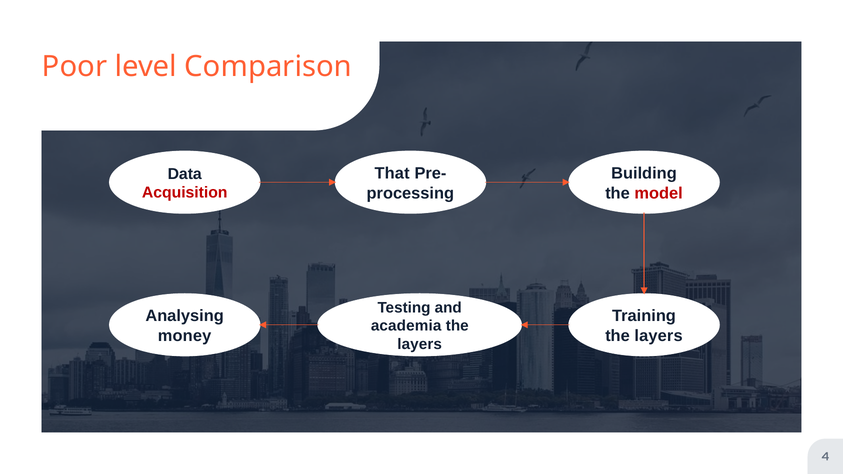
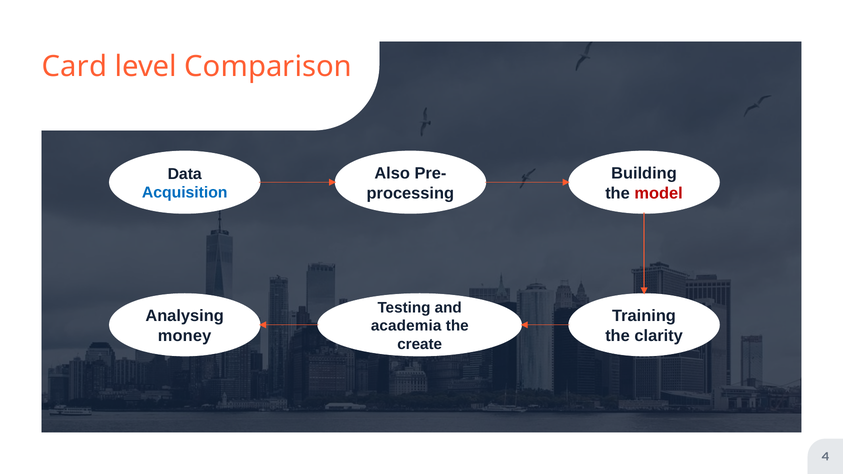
Poor: Poor -> Card (74, 67)
That: That -> Also (392, 174)
Acquisition colour: red -> blue (185, 193)
layers: layers -> clarity (659, 336)
layers: layers -> create (420, 344)
